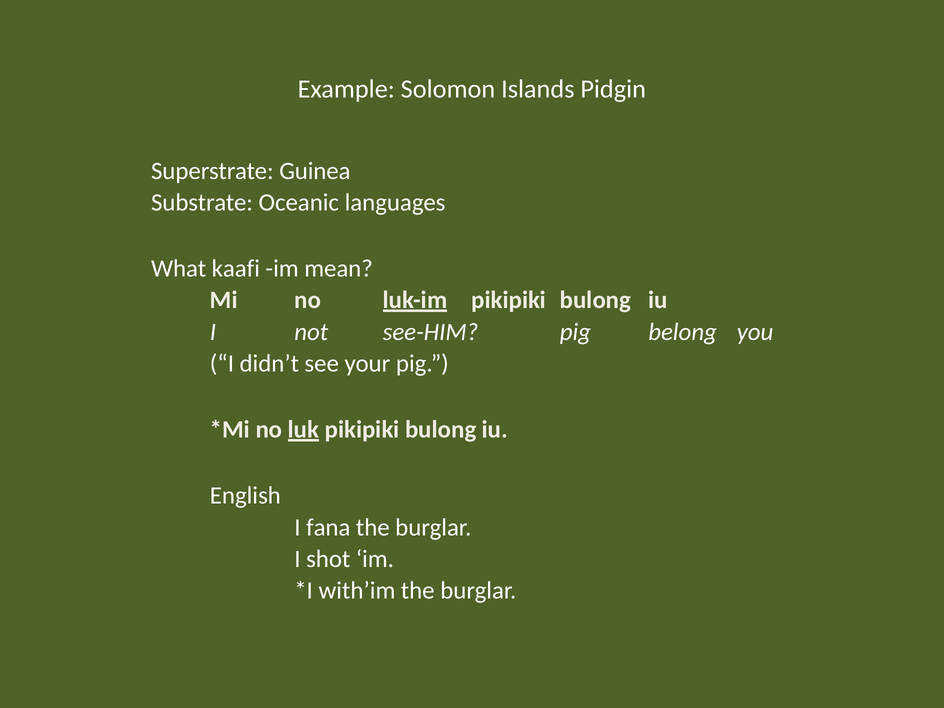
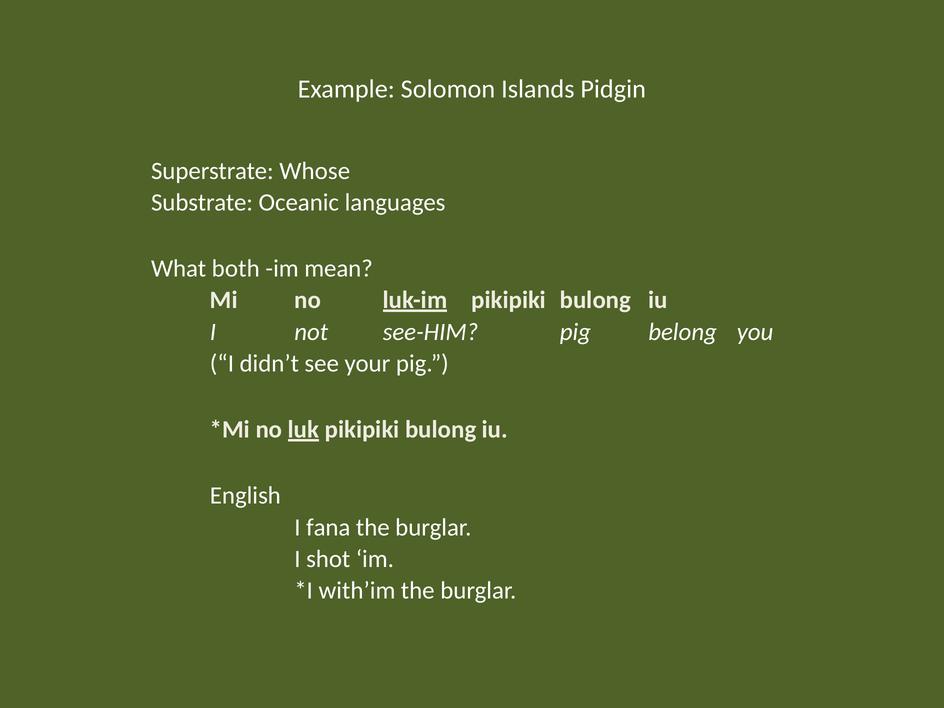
Guinea: Guinea -> Whose (315, 171)
kaafi: kaafi -> both (236, 269)
